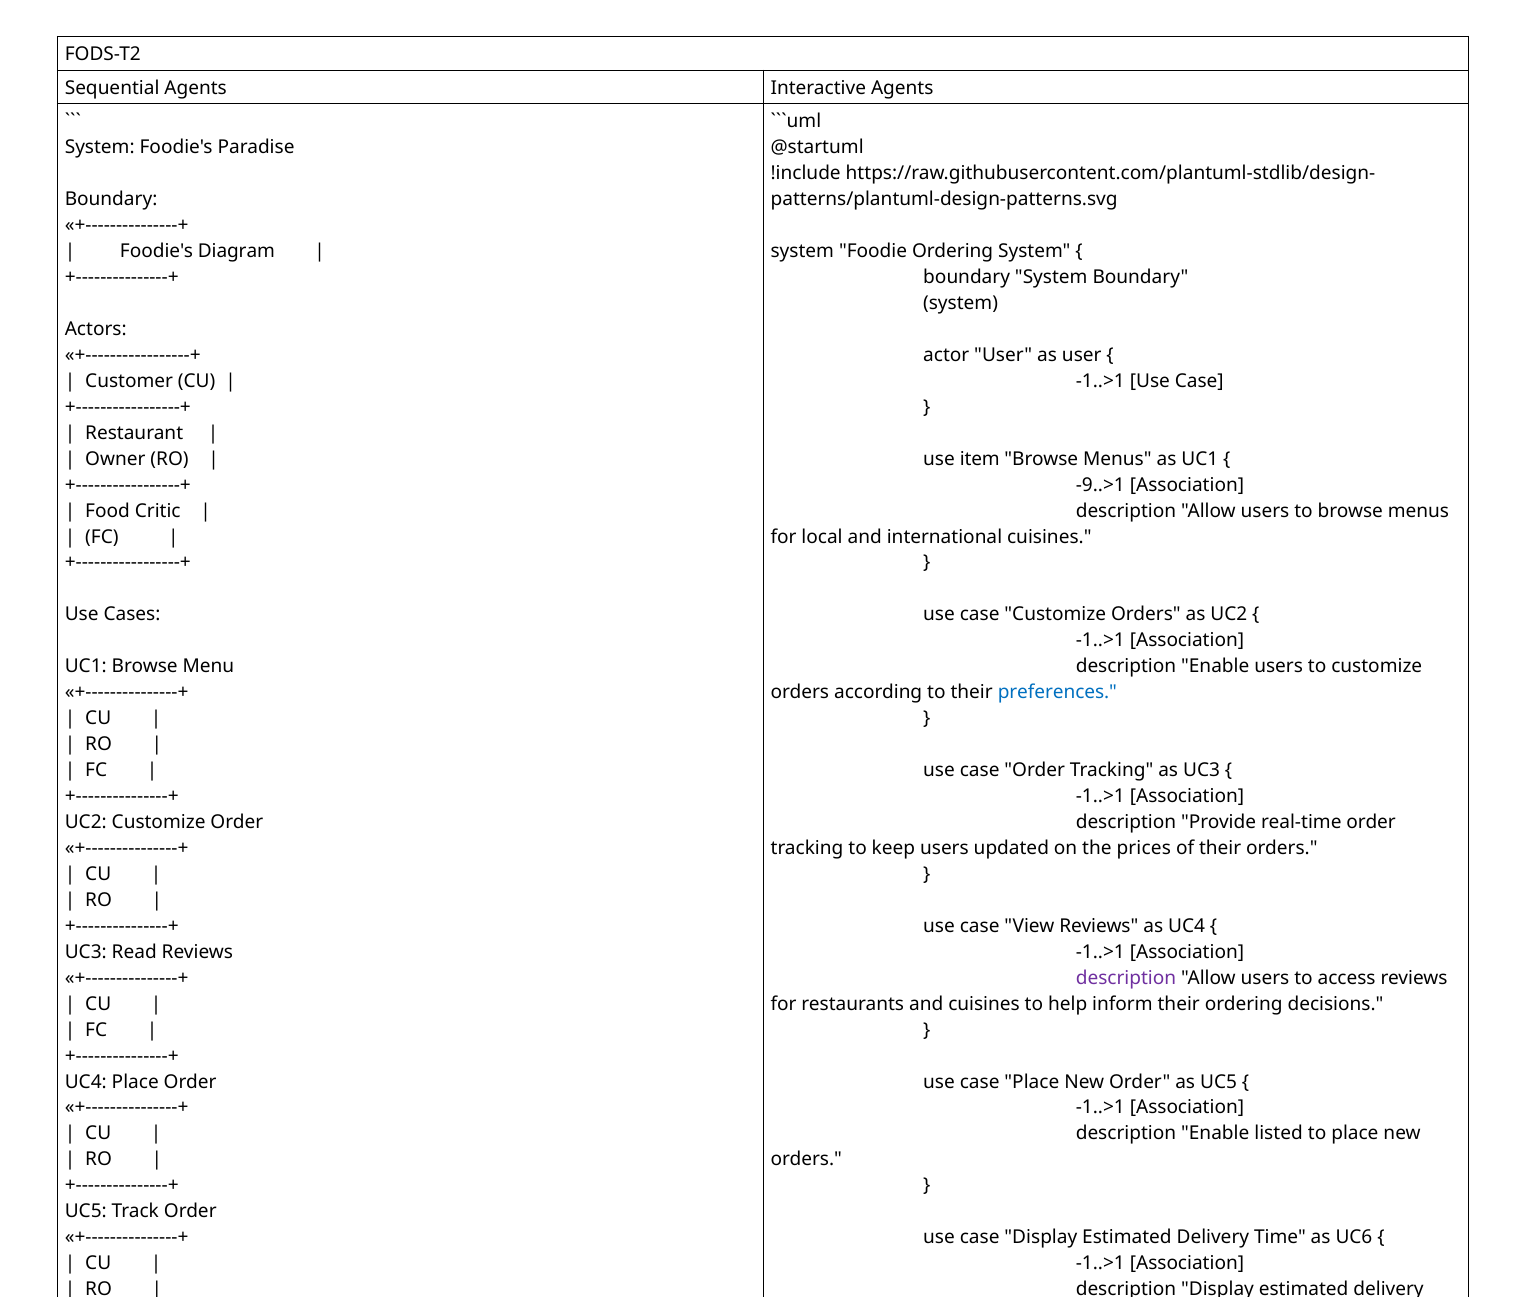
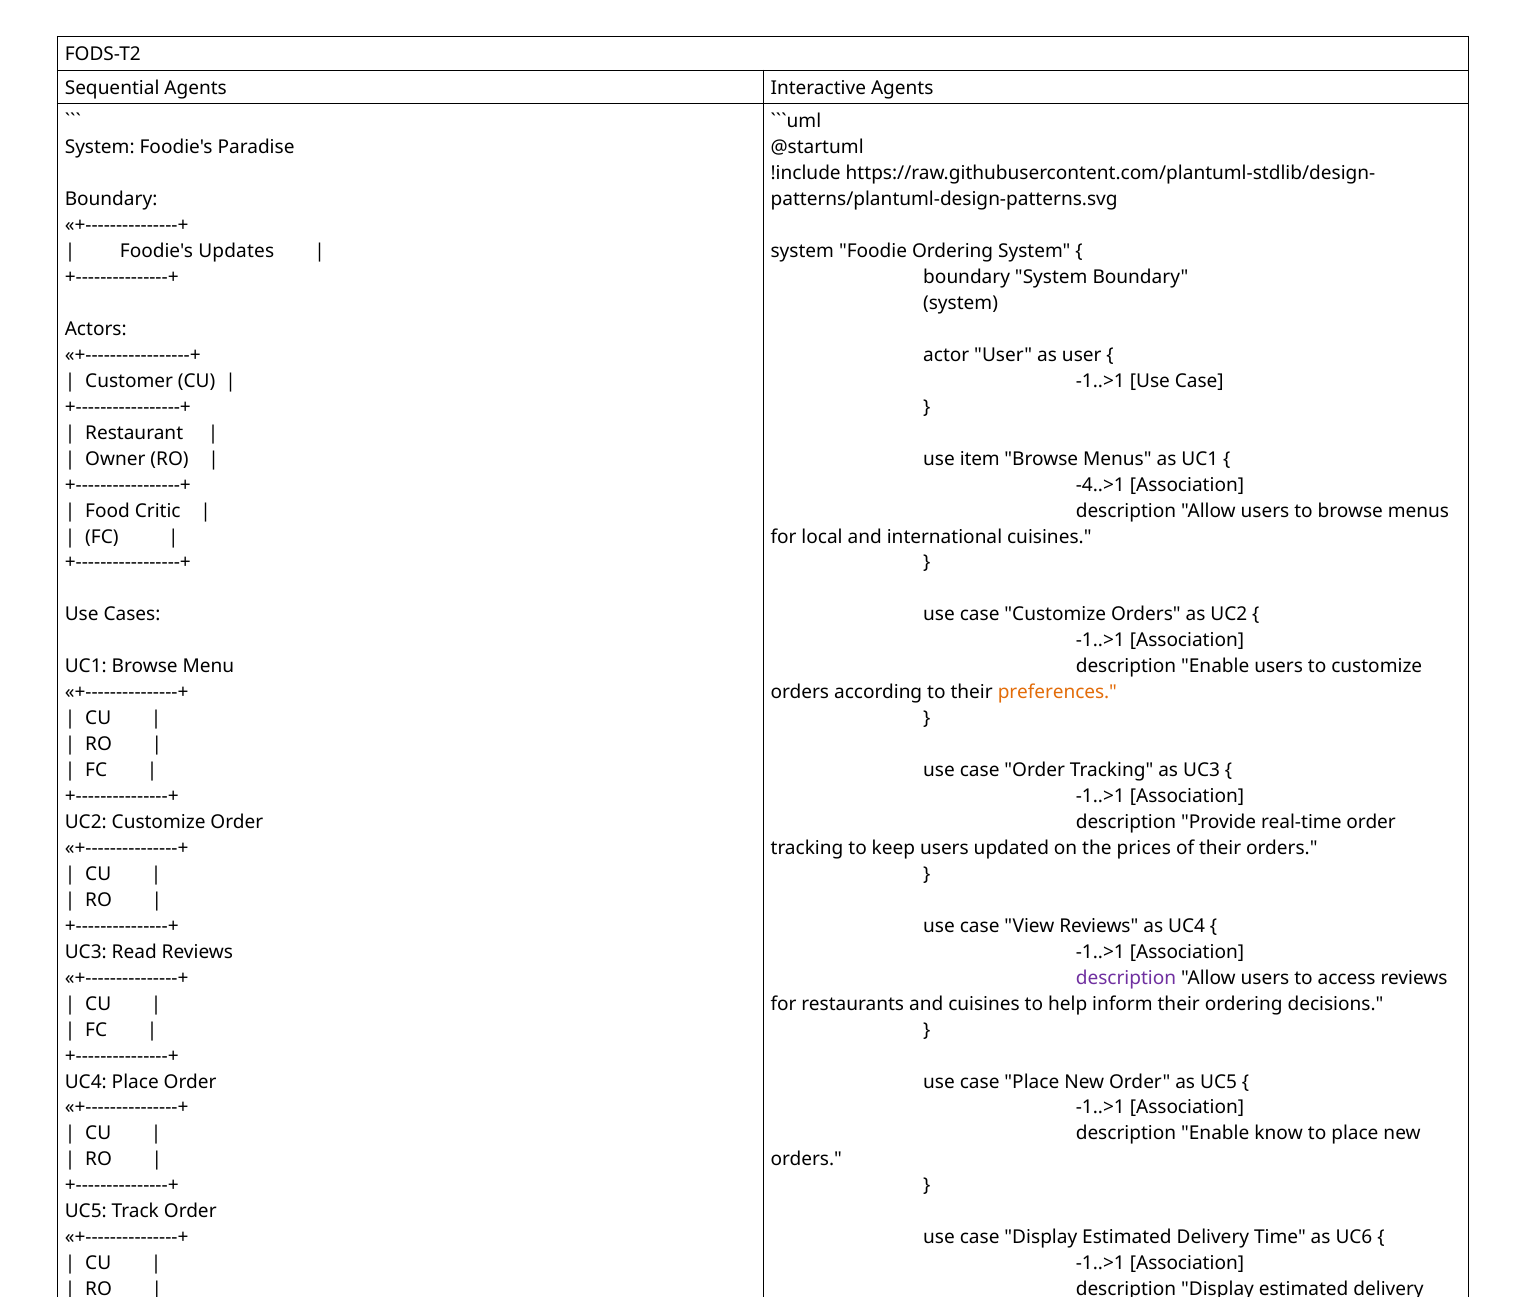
Foodie's Diagram: Diagram -> Updates (236, 251)
-9..>1: -9..>1 -> -4..>1 (1100, 485)
preferences colour: blue -> orange (1057, 693)
listed: listed -> know (1279, 1134)
